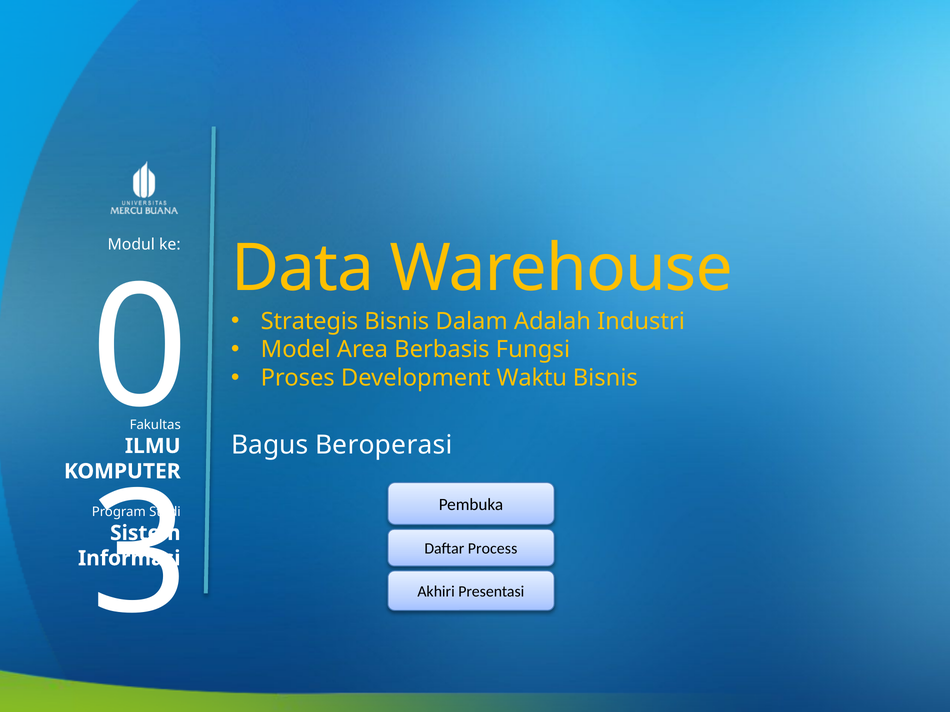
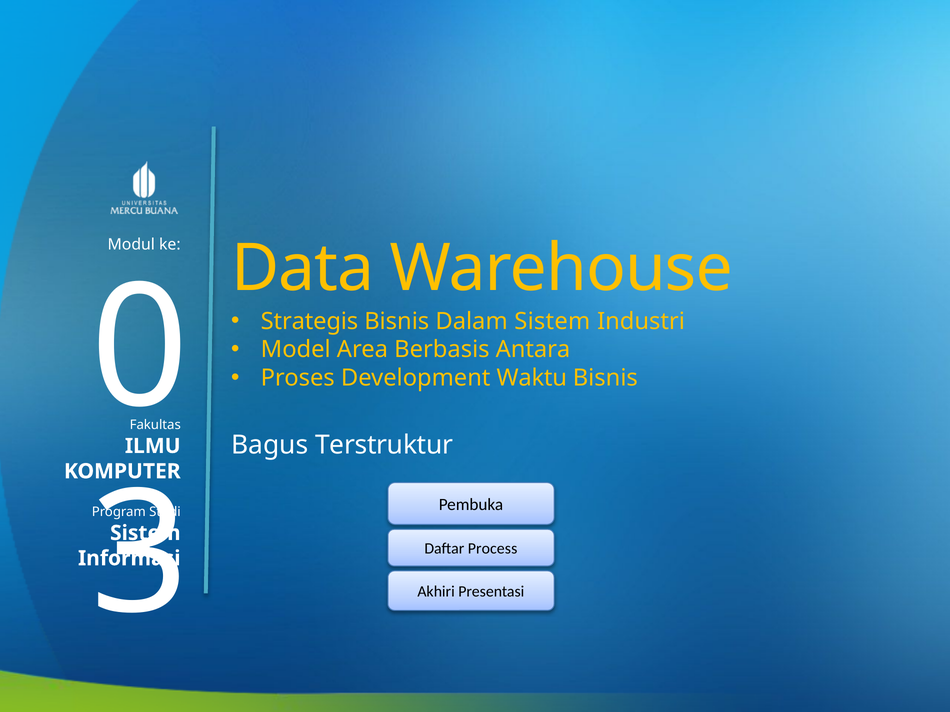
Dalam Adalah: Adalah -> Sistem (552, 321)
Fungsi: Fungsi -> Antara (533, 350)
Beroperasi: Beroperasi -> Terstruktur (384, 445)
